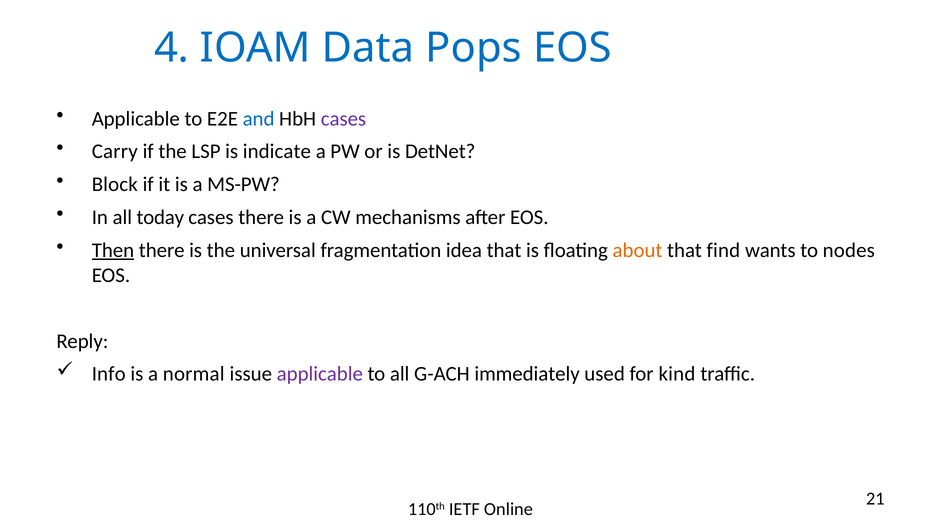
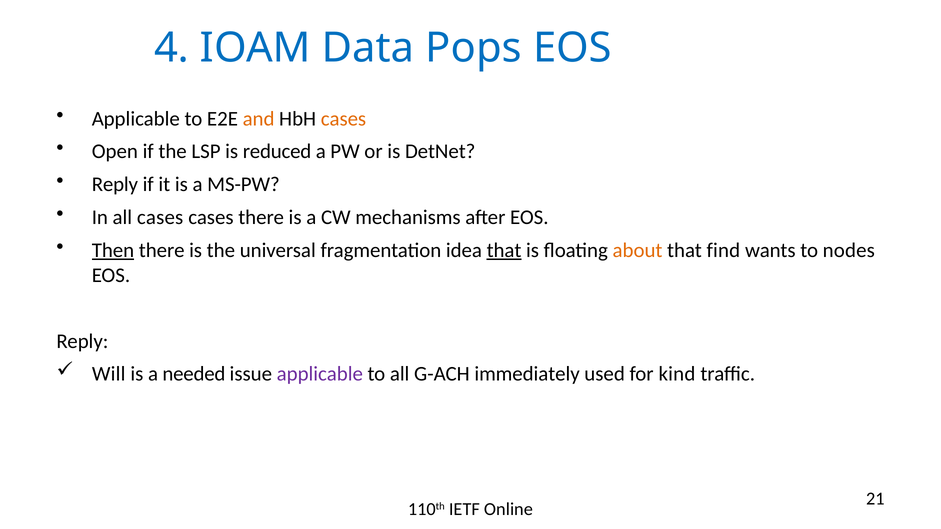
and colour: blue -> orange (259, 119)
cases colour: purple -> orange (343, 119)
Carry: Carry -> Open (115, 152)
indicate: indicate -> reduced (277, 152)
Block: Block -> Reply (115, 185)
all today: today -> cases (160, 217)
that underline: none -> present (504, 250)
Info: Info -> Will (109, 374)
normal: normal -> needed (194, 374)
